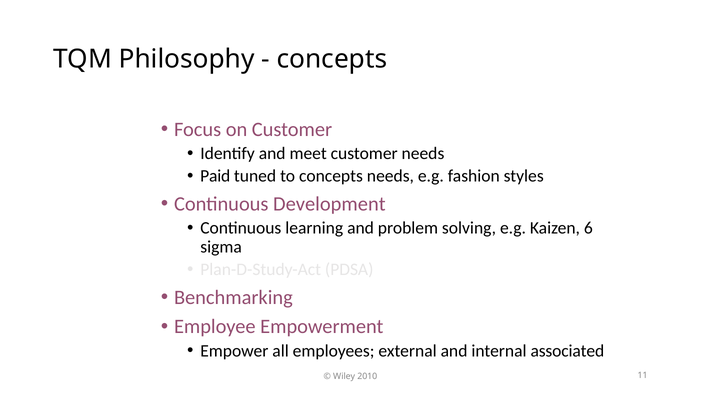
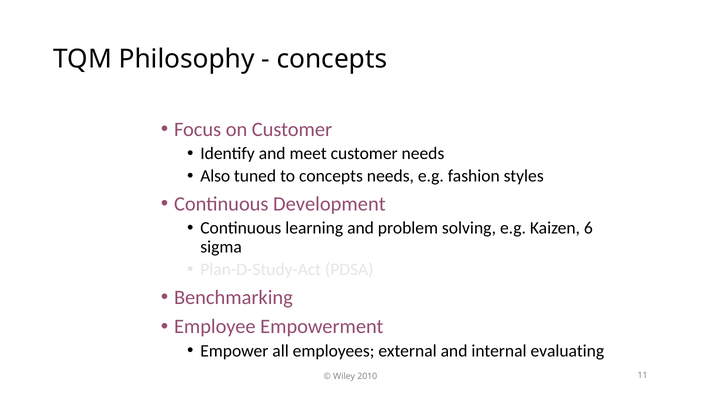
Paid: Paid -> Also (215, 176)
associated: associated -> evaluating (567, 351)
